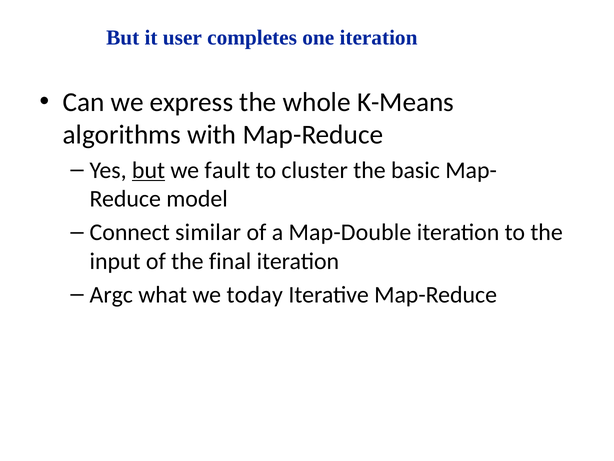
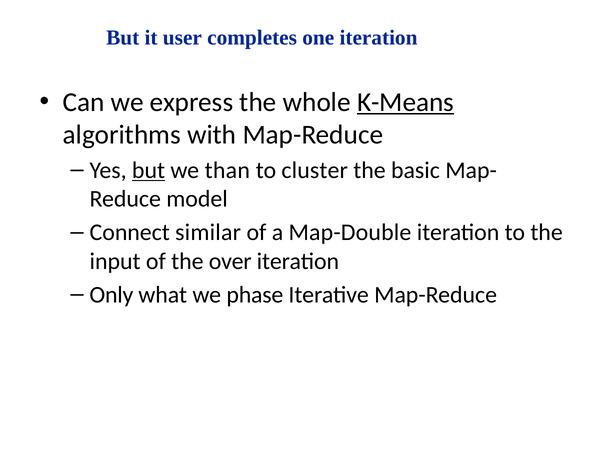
K-Means underline: none -> present (406, 102)
fault: fault -> than (227, 170)
final: final -> over (230, 261)
Argc: Argc -> Only (111, 294)
today: today -> phase (255, 294)
